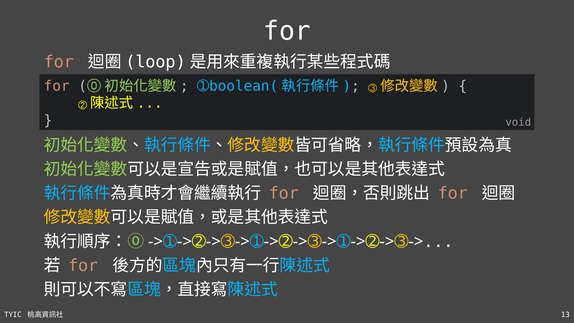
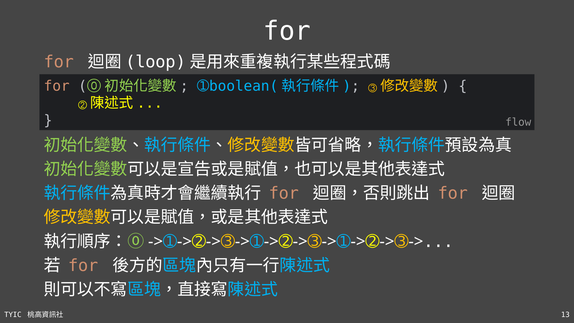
void: void -> flow (518, 122)
